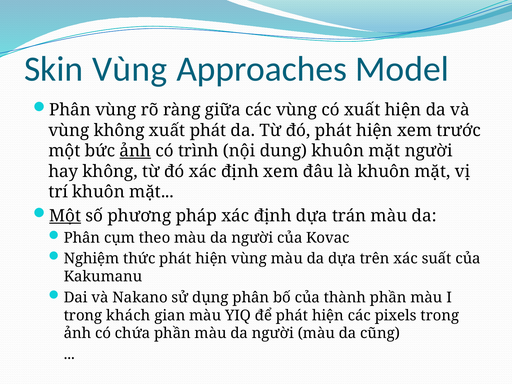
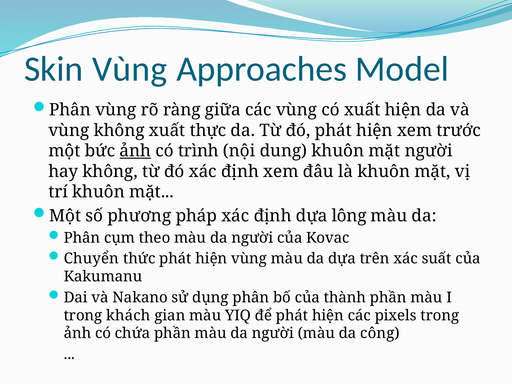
xuất phát: phát -> thực (208, 130)
Một underline: present -> none (65, 216)
trán: trán -> lông (349, 216)
Nghiệm: Nghiệm -> Chuyển (91, 259)
cũng: cũng -> công (380, 333)
